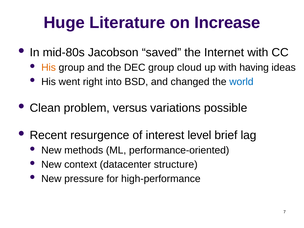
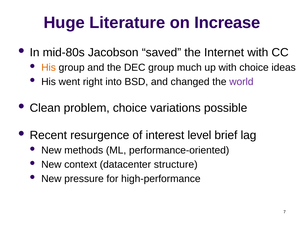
cloud: cloud -> much (189, 68)
with having: having -> choice (254, 68)
world colour: blue -> purple (241, 82)
problem versus: versus -> choice (130, 108)
